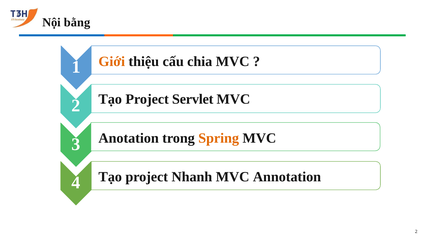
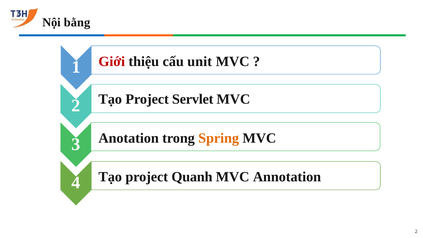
Giới colour: orange -> red (112, 61)
chia: chia -> unit (200, 61)
Nhanh: Nhanh -> Quanh (192, 177)
